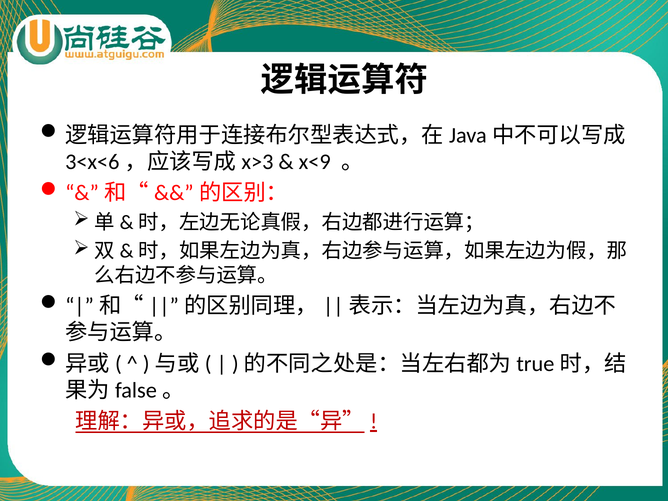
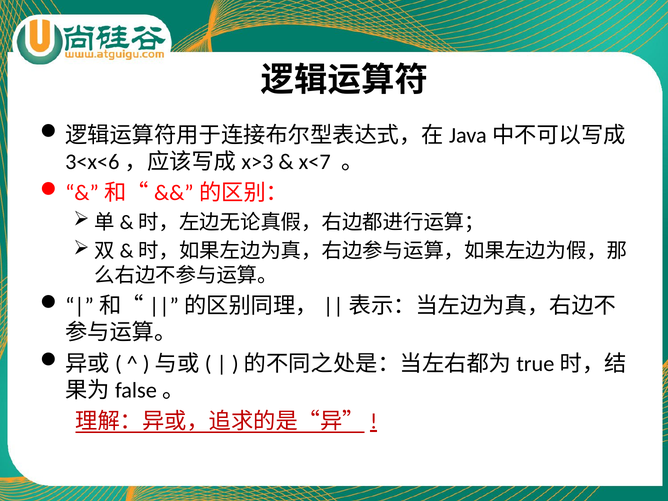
x<9: x<9 -> x<7 (315, 162)
